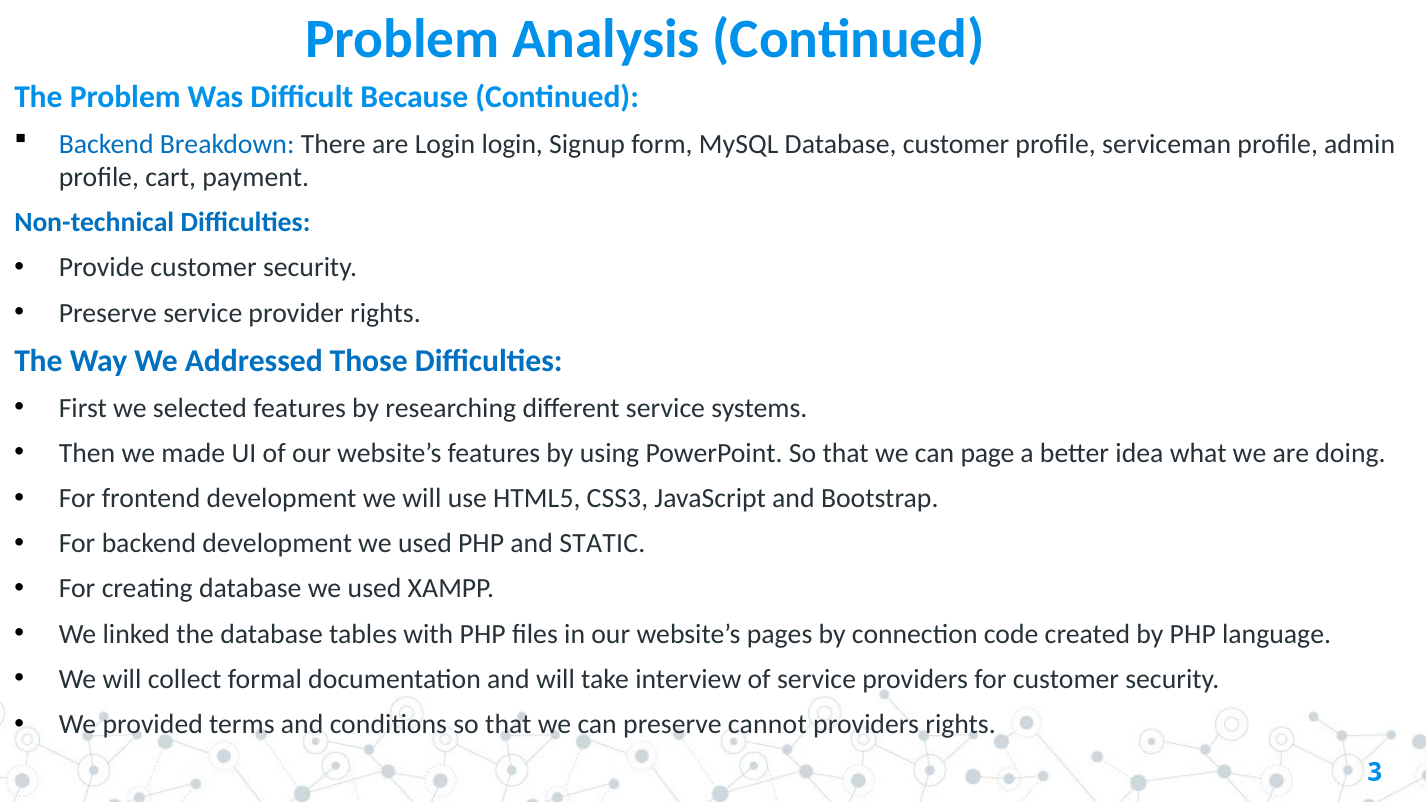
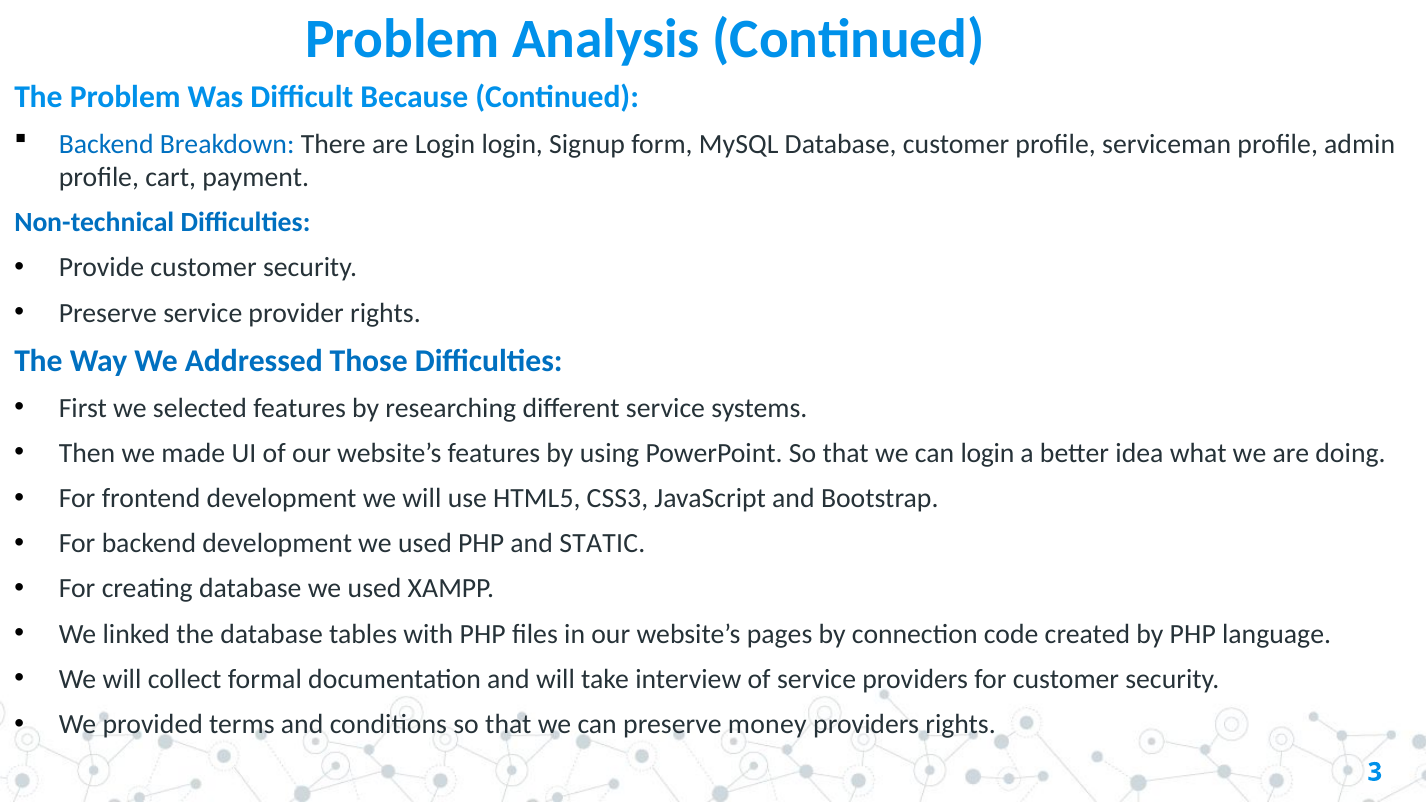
can page: page -> login (987, 453)
cannot: cannot -> money (767, 725)
